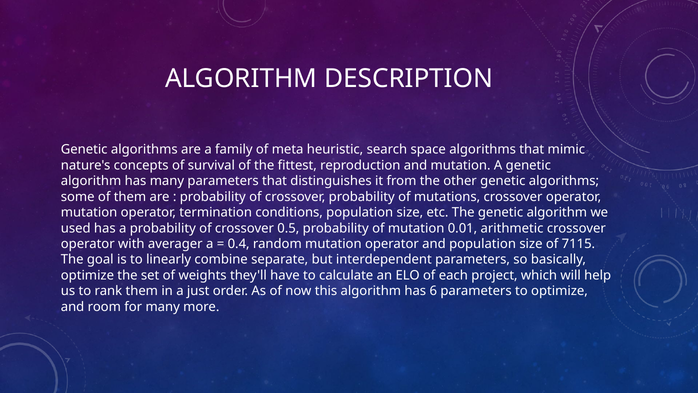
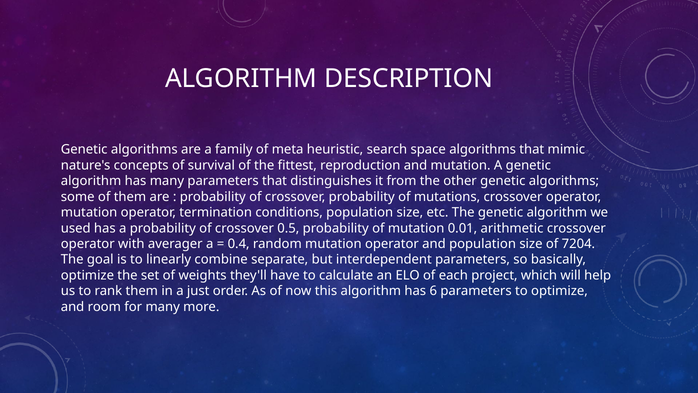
7115: 7115 -> 7204 (578, 244)
